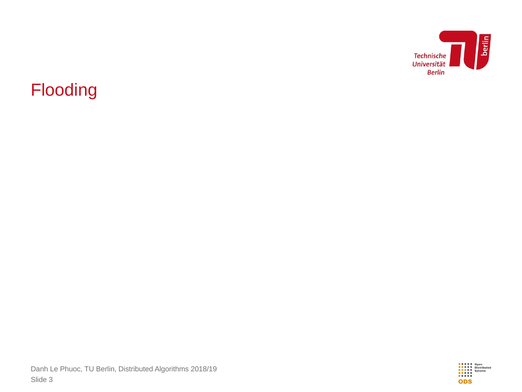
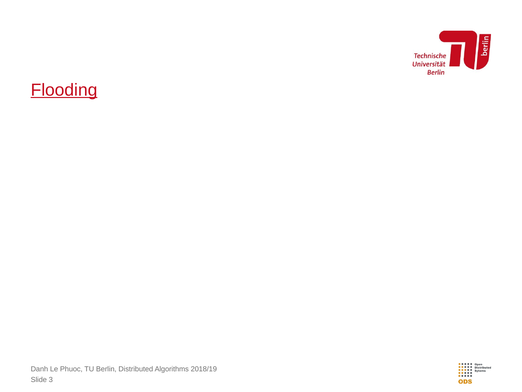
Flooding underline: none -> present (64, 90)
